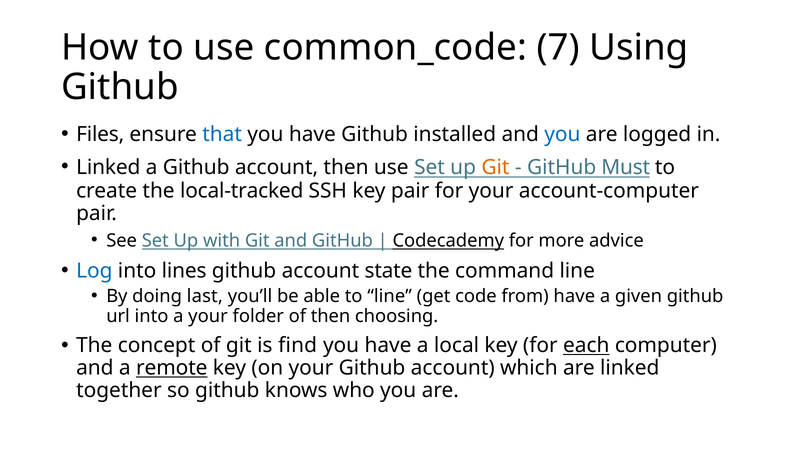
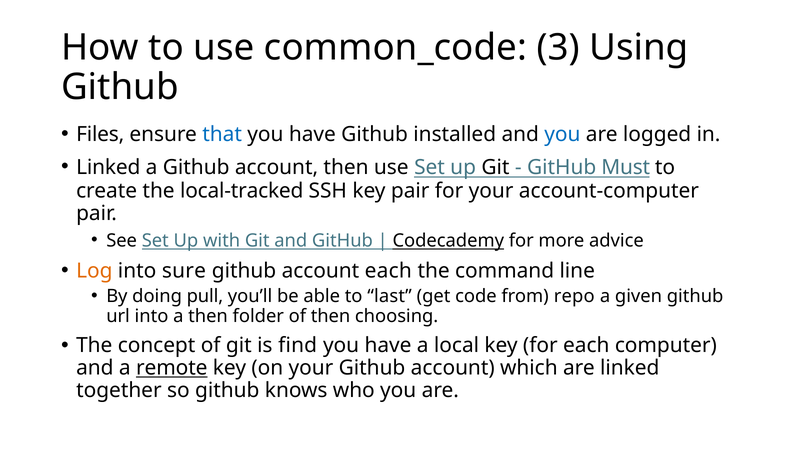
7: 7 -> 3 (558, 48)
Git colour: orange -> black (495, 168)
Log colour: blue -> orange (94, 271)
lines: lines -> sure (184, 271)
account state: state -> each (388, 271)
last: last -> pull (205, 296)
to line: line -> last (390, 296)
from have: have -> repo (574, 296)
a your: your -> then (208, 316)
each underline: present -> none (586, 346)
